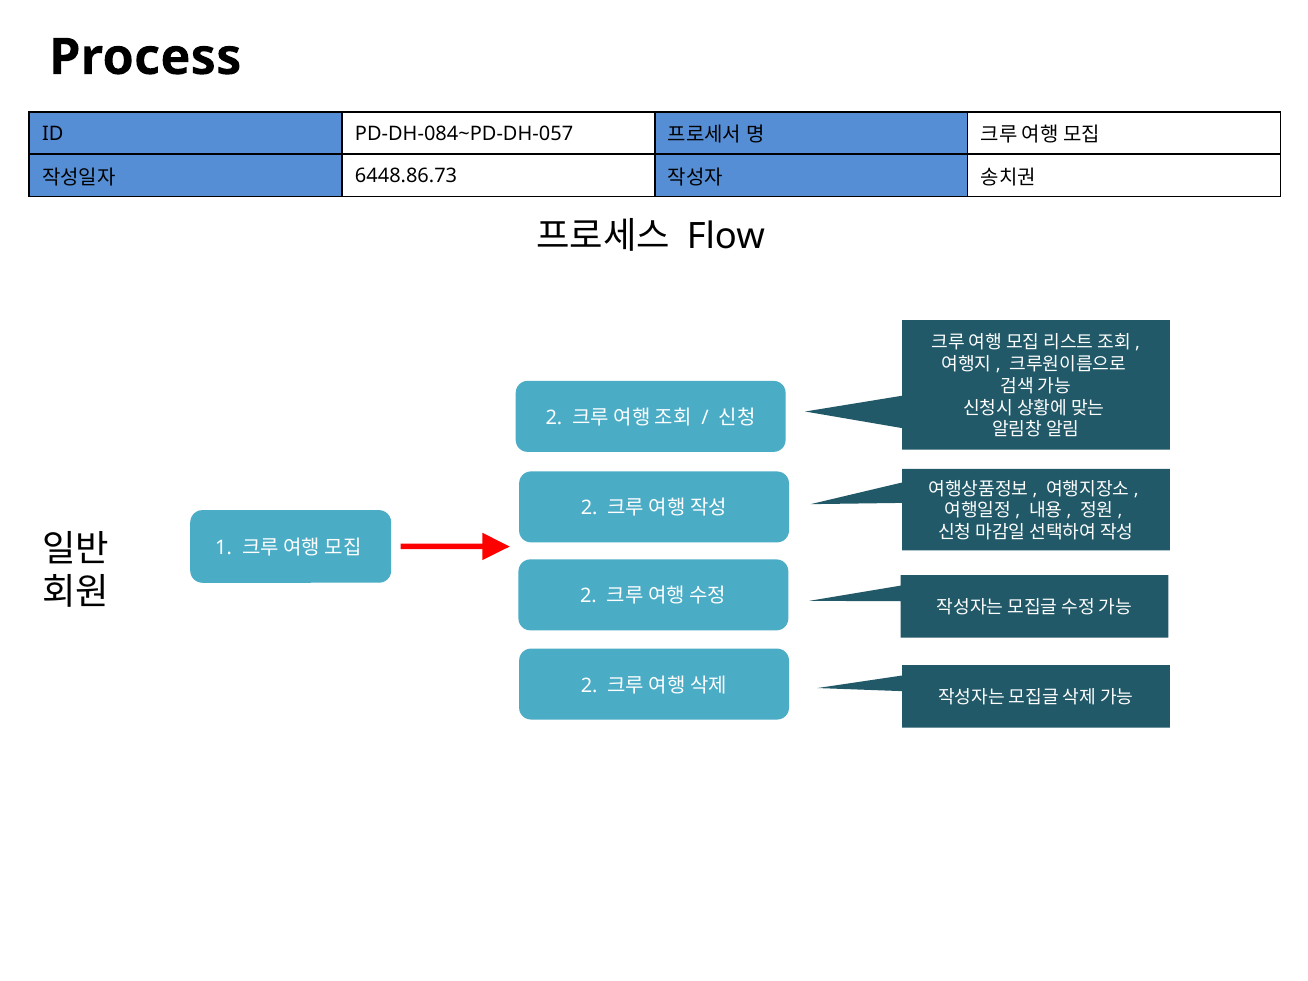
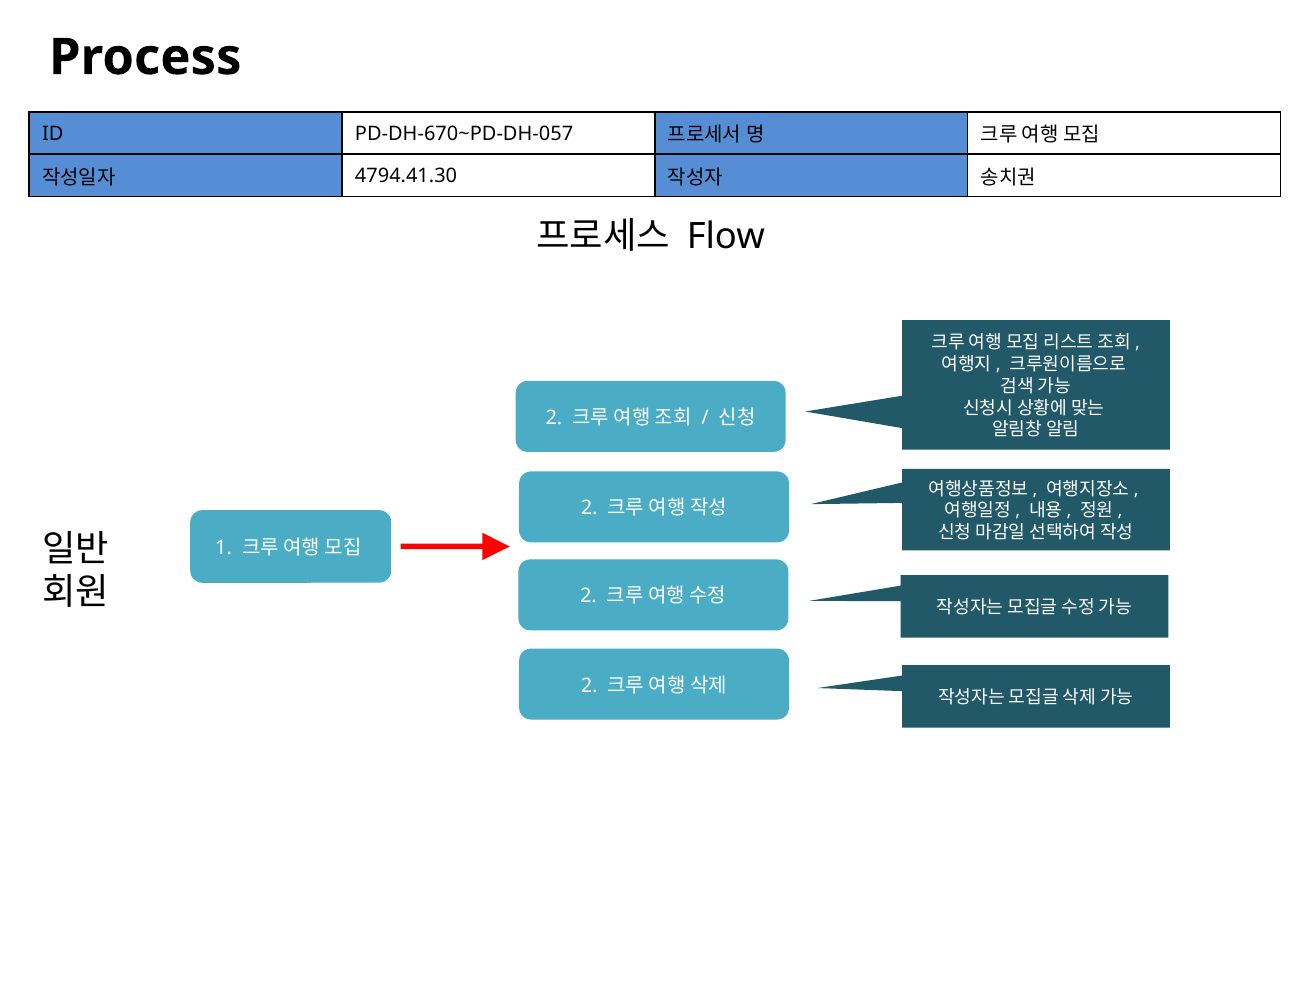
PD-DH-084~PD-DH-057: PD-DH-084~PD-DH-057 -> PD-DH-670~PD-DH-057 (464, 133)
6448.86.73: 6448.86.73 -> 4794.41.30 (406, 176)
